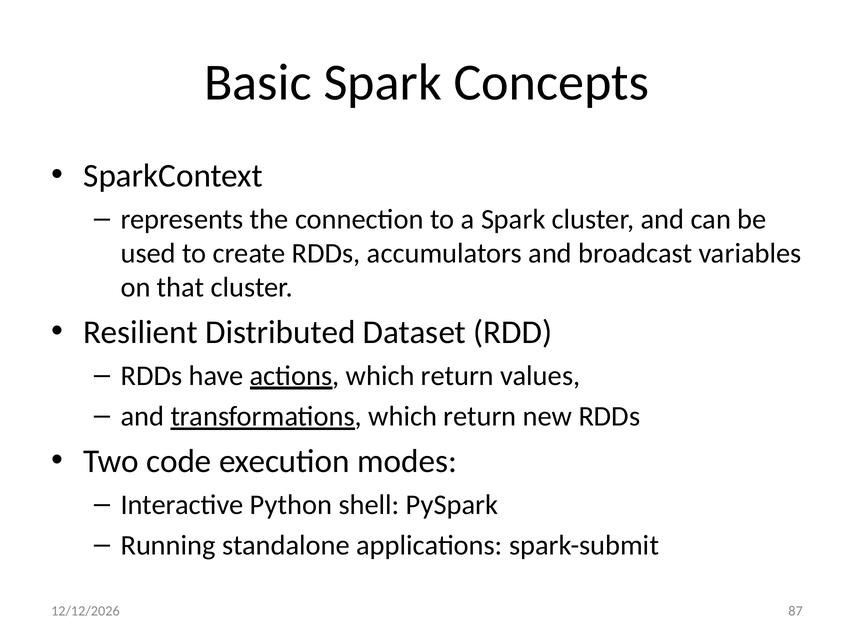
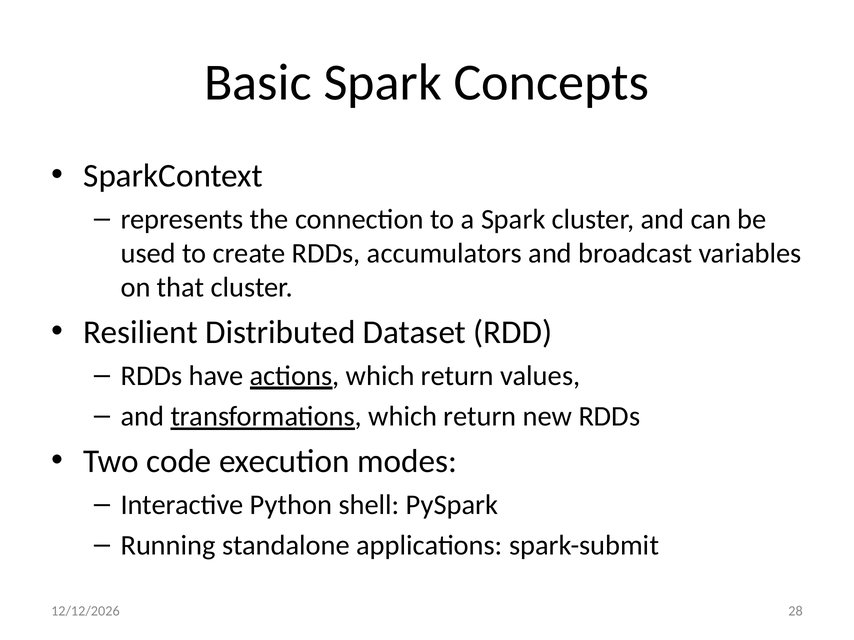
87: 87 -> 28 (796, 612)
